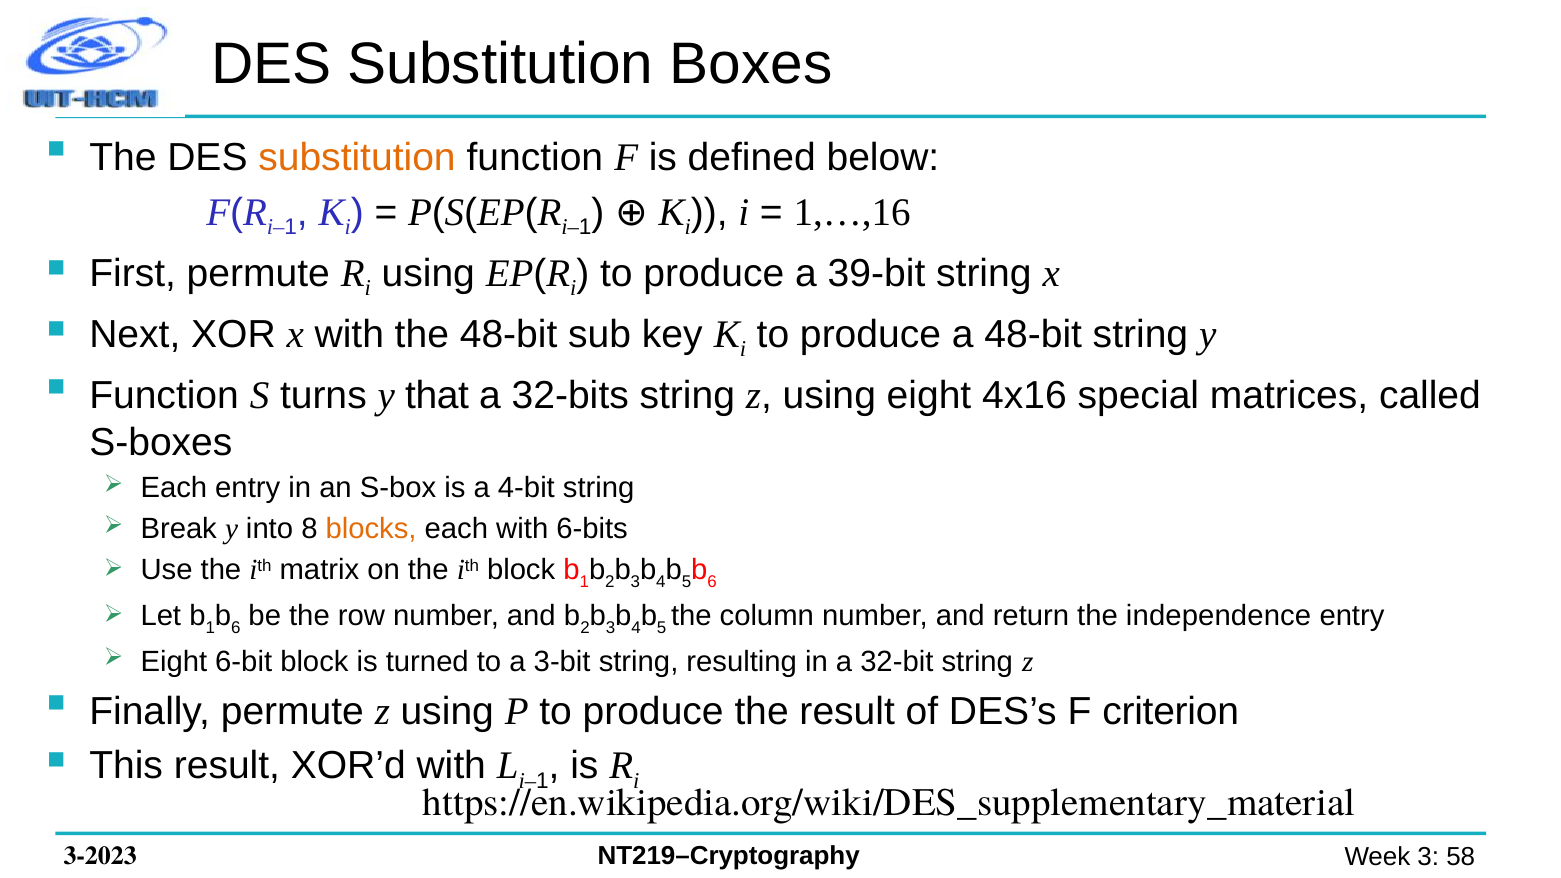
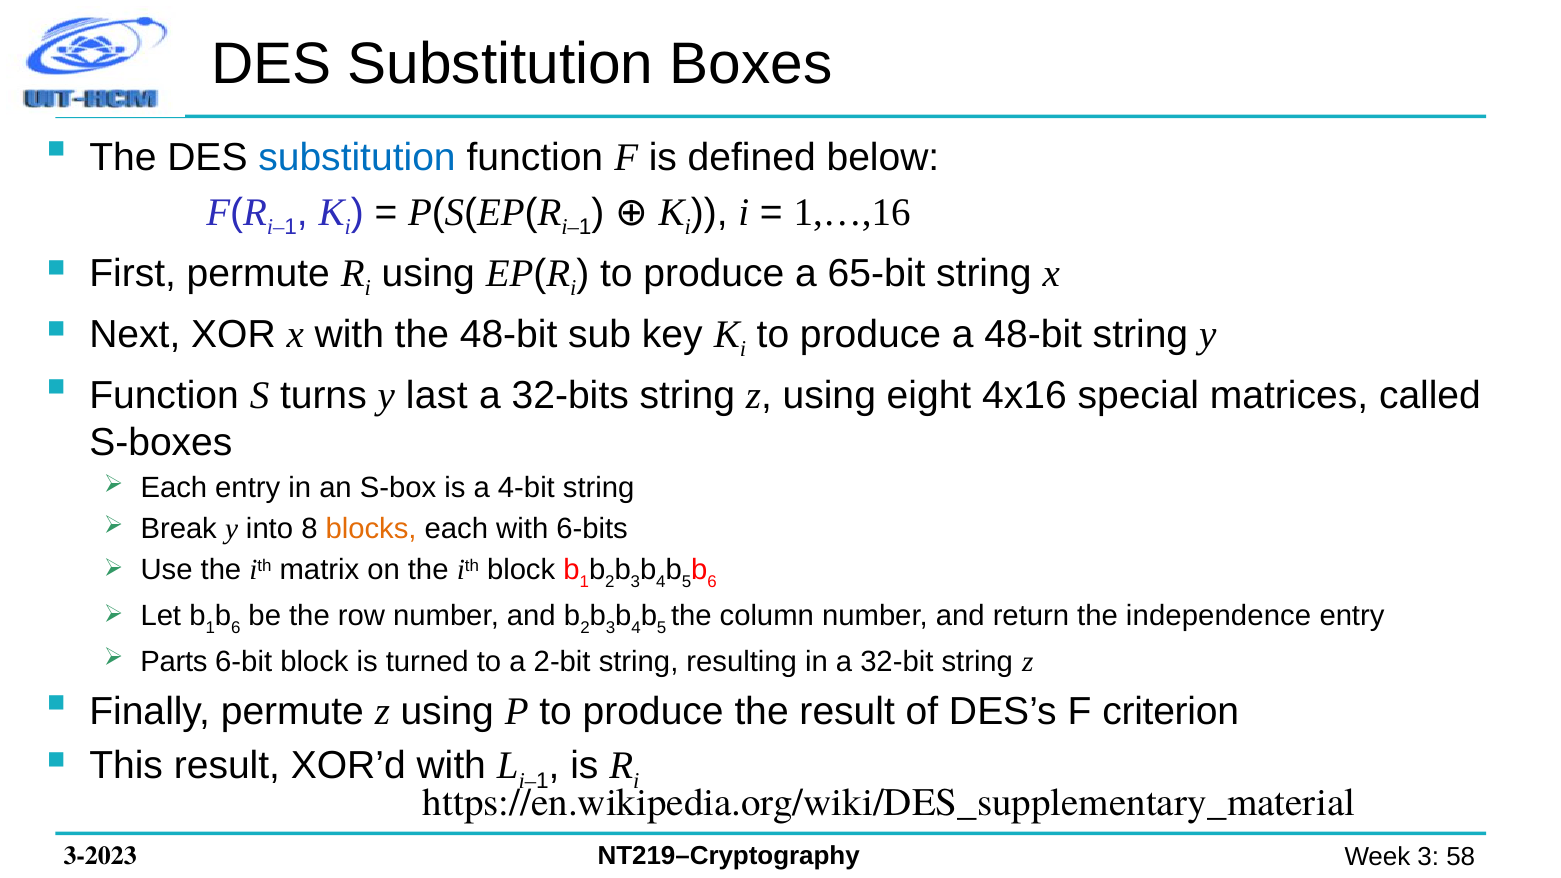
substitution colour: orange -> blue (357, 158)
39-bit: 39-bit -> 65-bit (877, 273)
that: that -> last (437, 395)
Eight: Eight -> Parts (174, 662)
3-bit: 3-bit -> 2-bit (562, 662)
